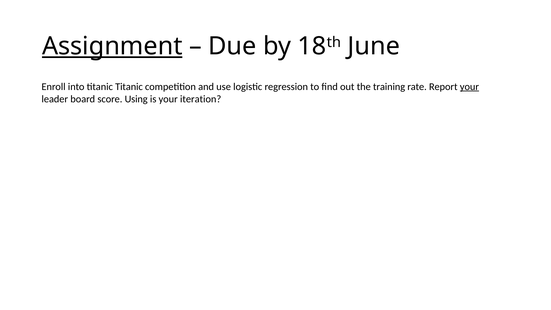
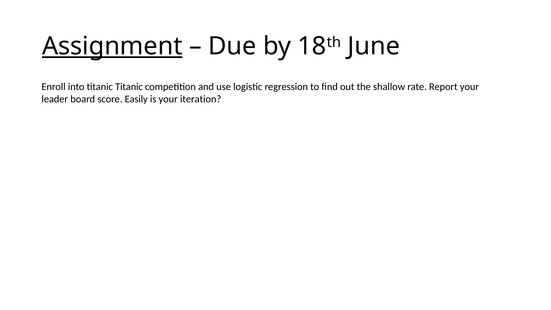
training: training -> shallow (389, 87)
your underline: present -> none (469, 87)
Using: Using -> Easily (136, 99)
